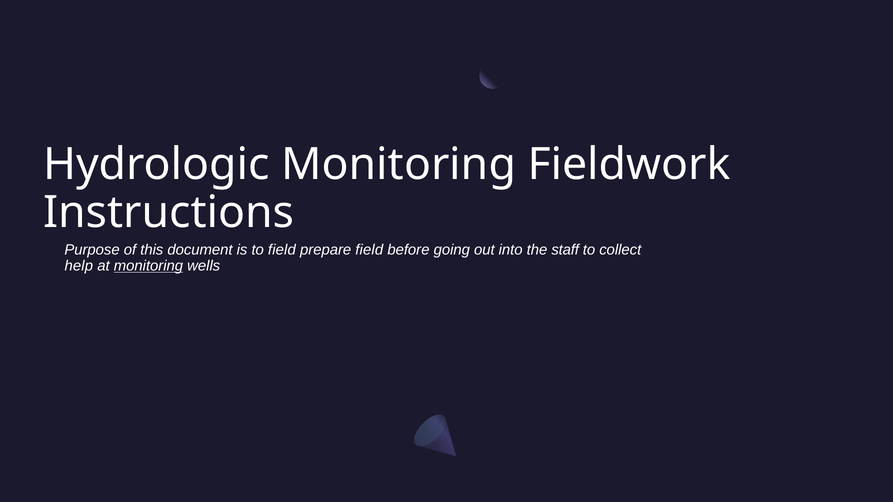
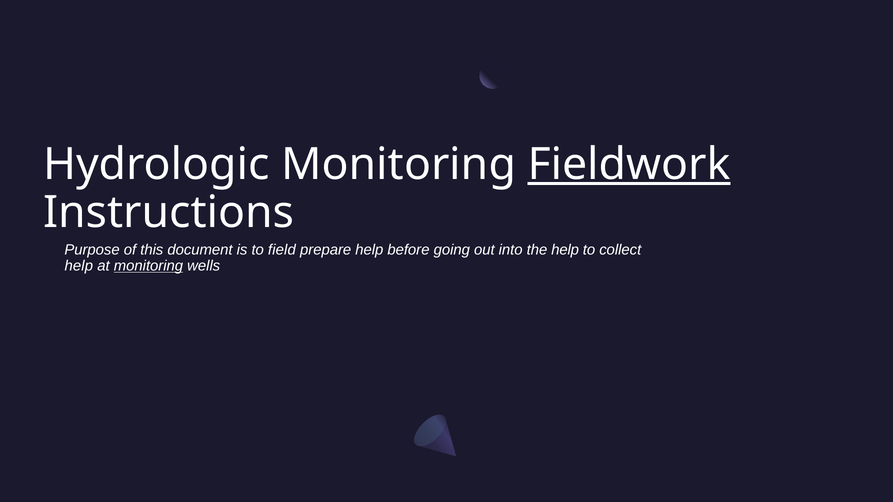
Fieldwork underline: none -> present (629, 164)
prepare field: field -> help (369, 250)
the staff: staff -> help (565, 250)
